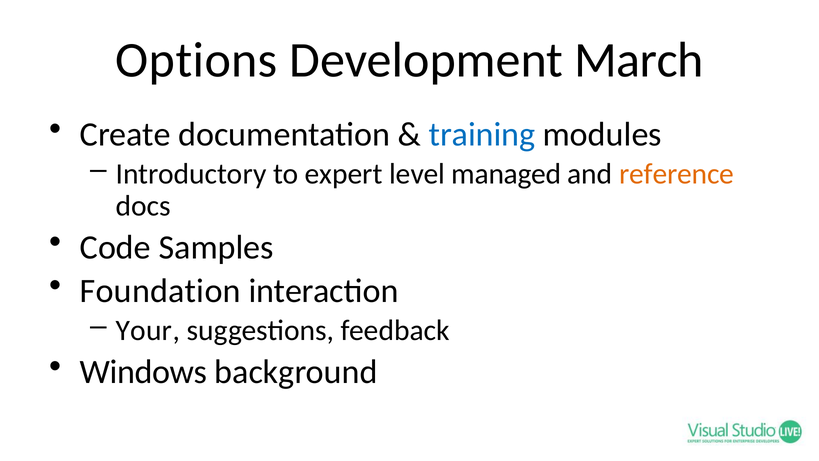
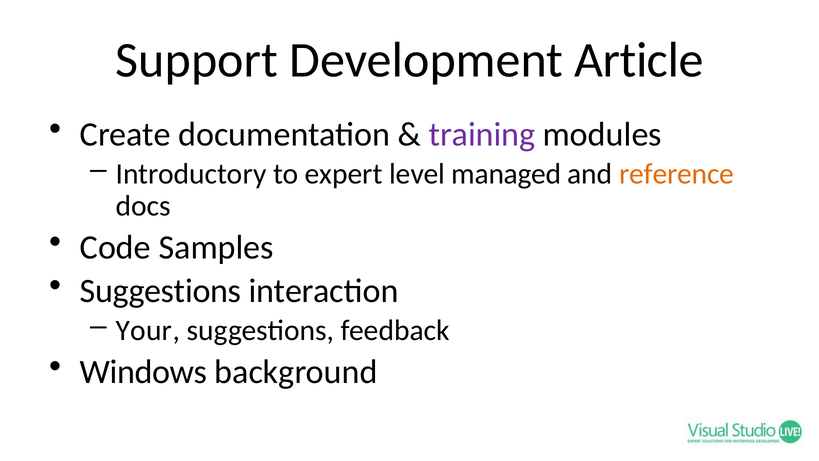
Options: Options -> Support (197, 60)
March: March -> Article (639, 60)
training colour: blue -> purple (482, 134)
Foundation: Foundation -> Suggestions (161, 291)
